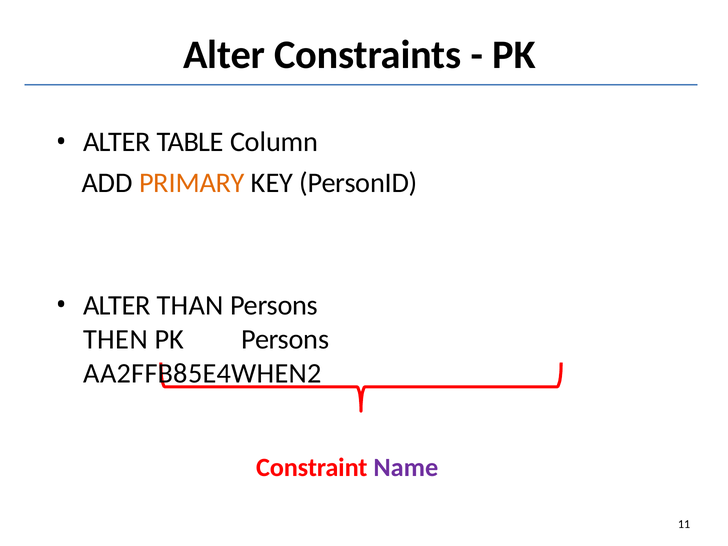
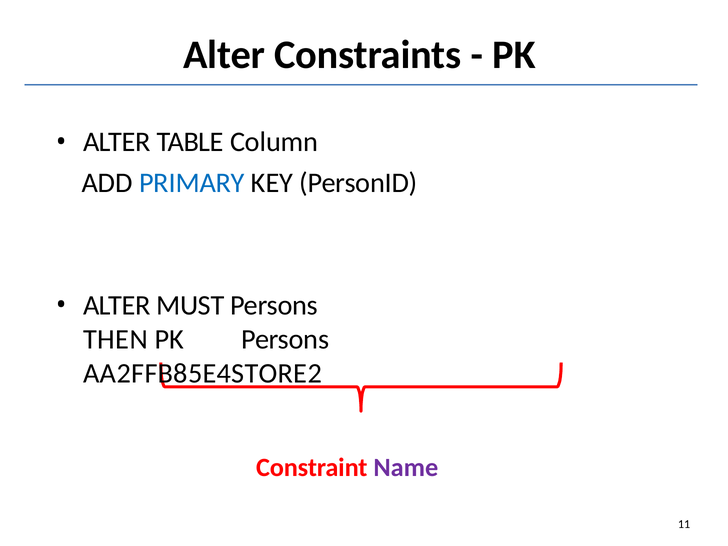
PRIMARY colour: orange -> blue (192, 183)
THAN: THAN -> MUST (190, 305)
AA2FFB85E4WHEN2: AA2FFB85E4WHEN2 -> AA2FFB85E4STORE2 (203, 373)
